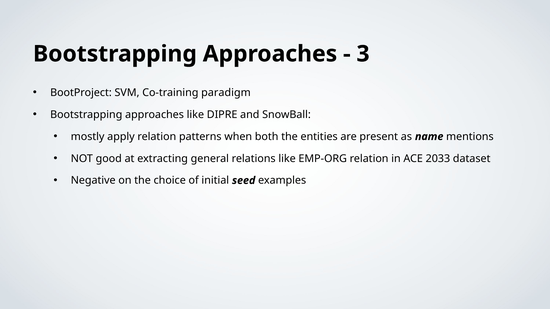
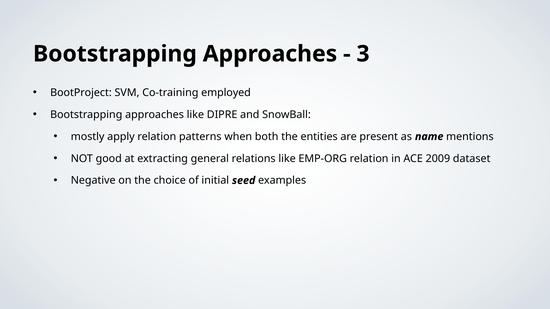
paradigm: paradigm -> employed (226, 93)
2033: 2033 -> 2009 (438, 159)
